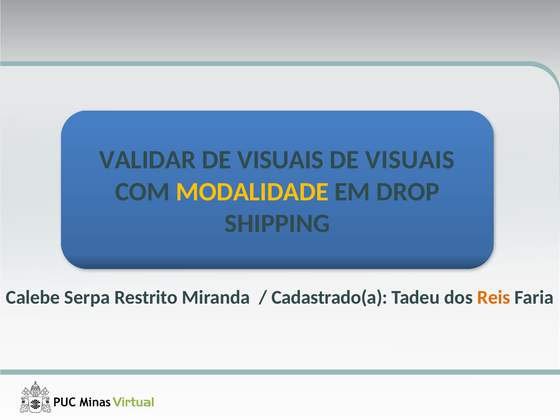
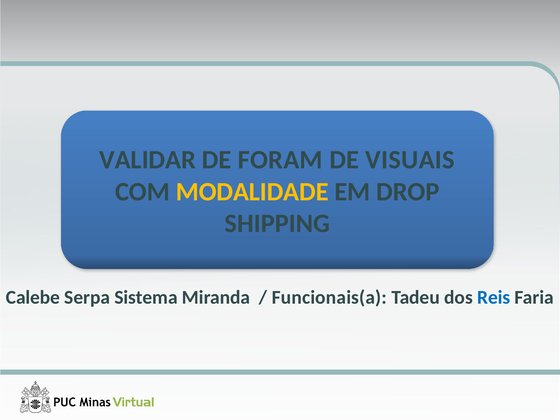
VISUAIS: VISUAIS -> FORAM (280, 160)
Restrito: Restrito -> Sistema (146, 297)
Cadastrado(a: Cadastrado(a -> Funcionais(a (329, 297)
Reis colour: orange -> blue (494, 297)
